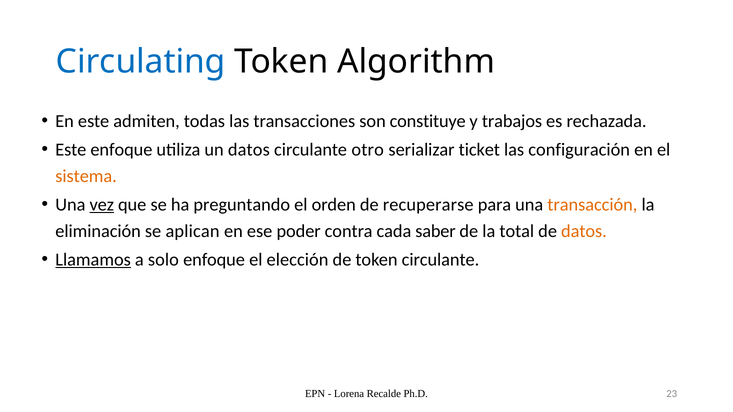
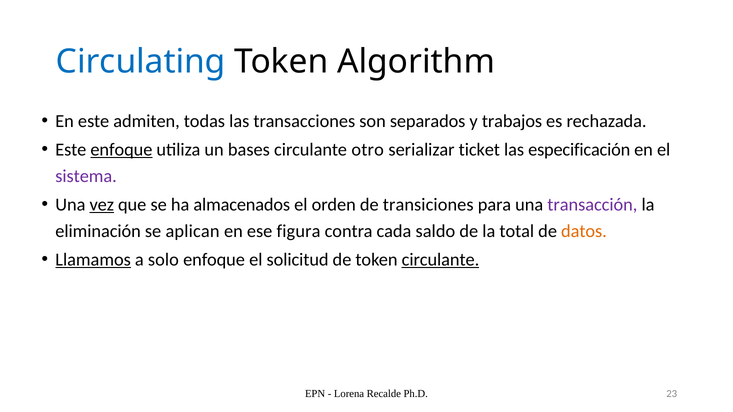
constituye: constituye -> separados (428, 121)
enfoque underline: none -> present (121, 150)
un datos: datos -> bases (249, 150)
configuración: configuración -> especificación (579, 150)
sistema colour: orange -> purple (86, 176)
preguntando: preguntando -> almacenados (242, 205)
recuperarse: recuperarse -> transiciones (428, 205)
transacción colour: orange -> purple (592, 205)
poder: poder -> figura (298, 231)
saber: saber -> saldo (435, 231)
elección: elección -> solicitud (298, 260)
circulante underline: none -> present (440, 260)
